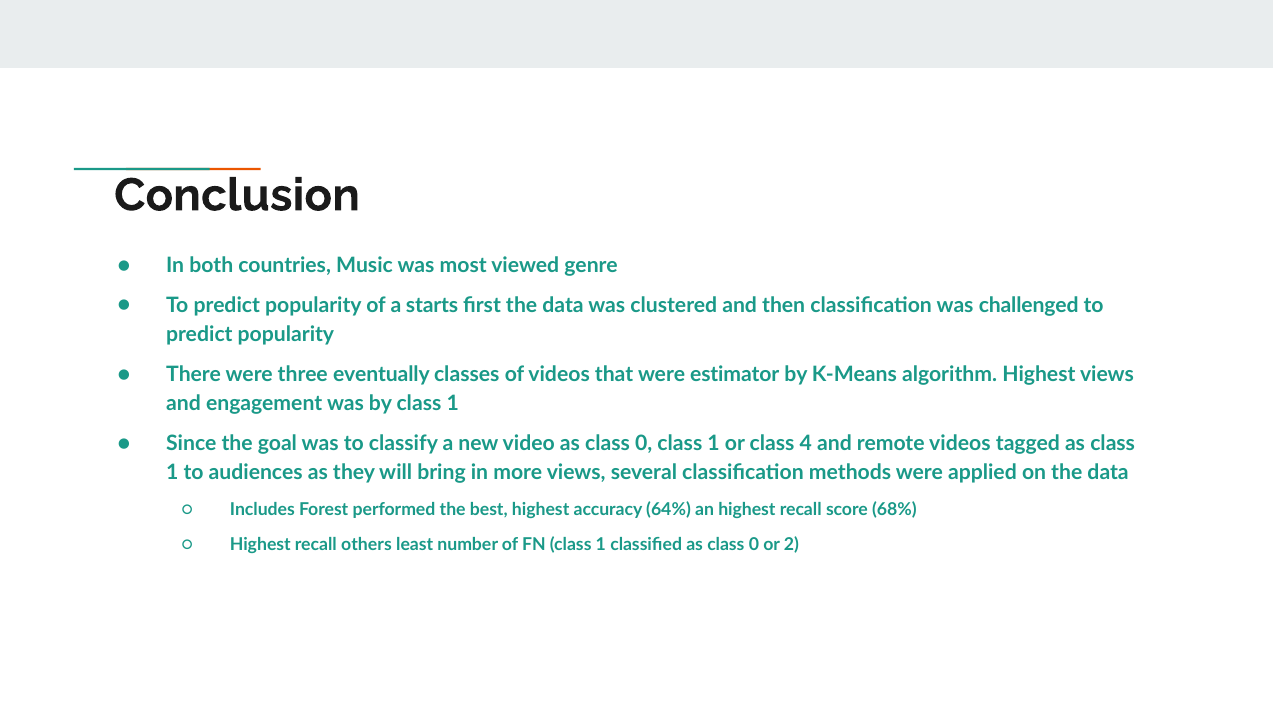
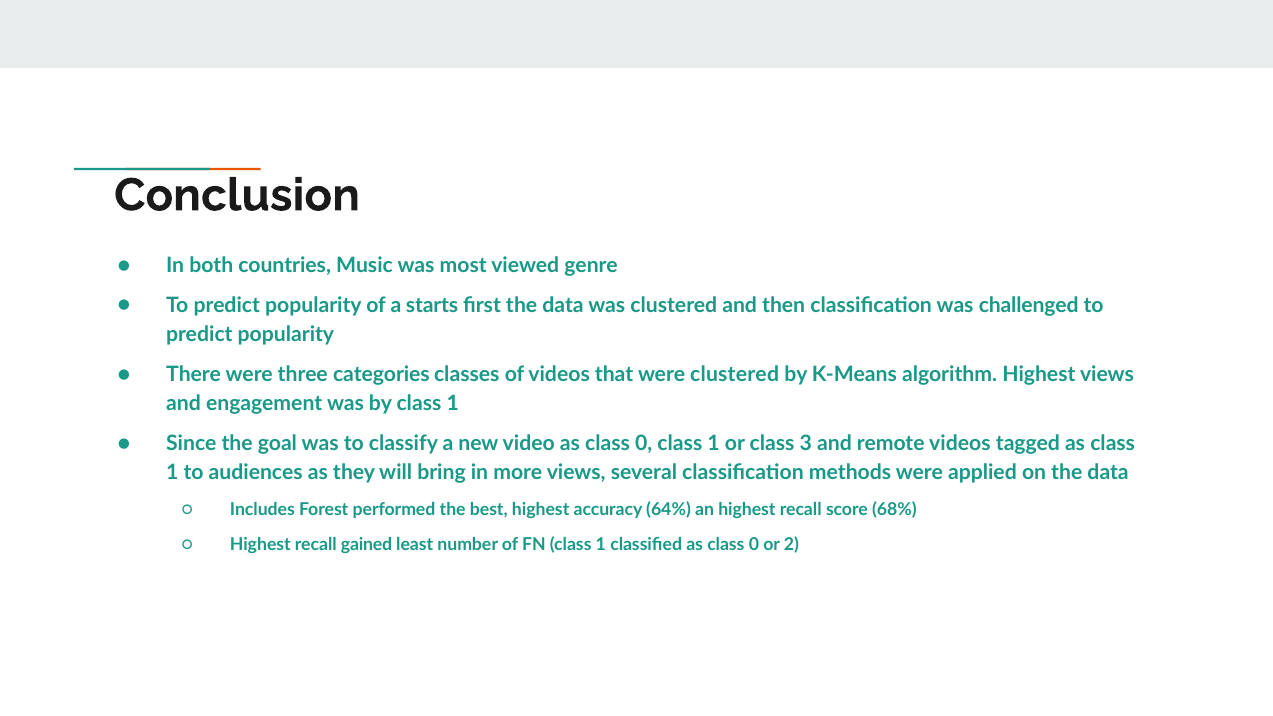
eventually: eventually -> categories (381, 375)
were estimator: estimator -> clustered (735, 375)
4: 4 -> 3 (806, 444)
others: others -> gained (367, 545)
